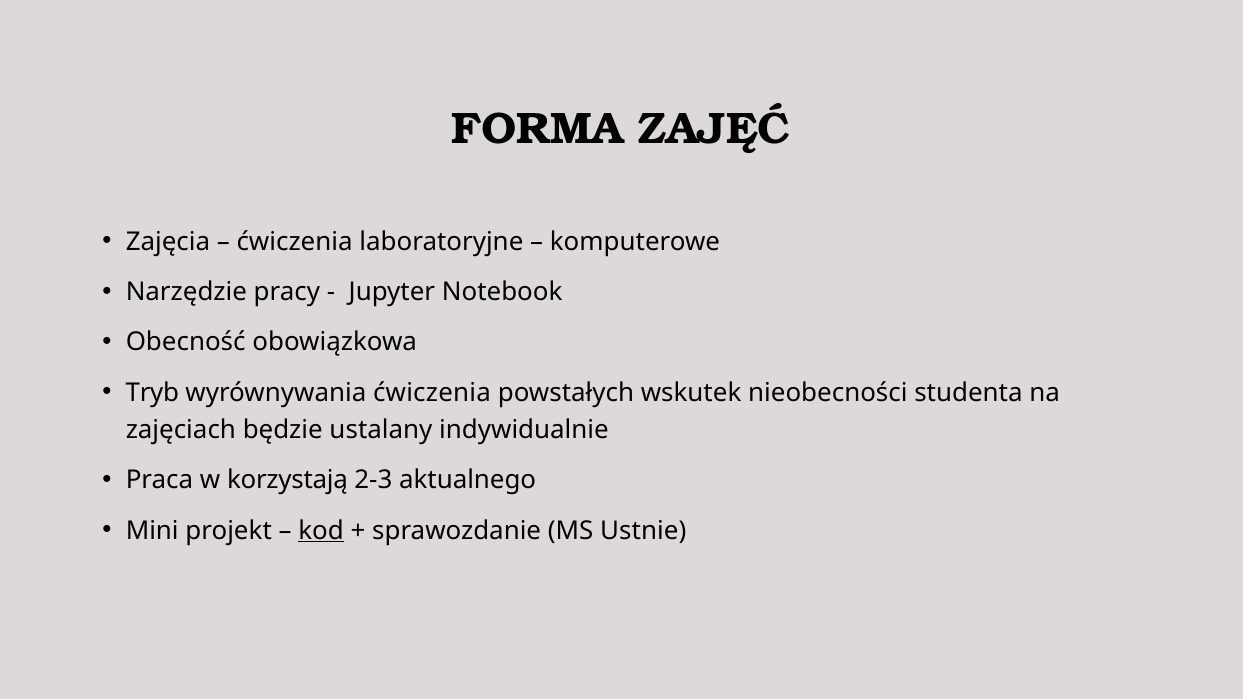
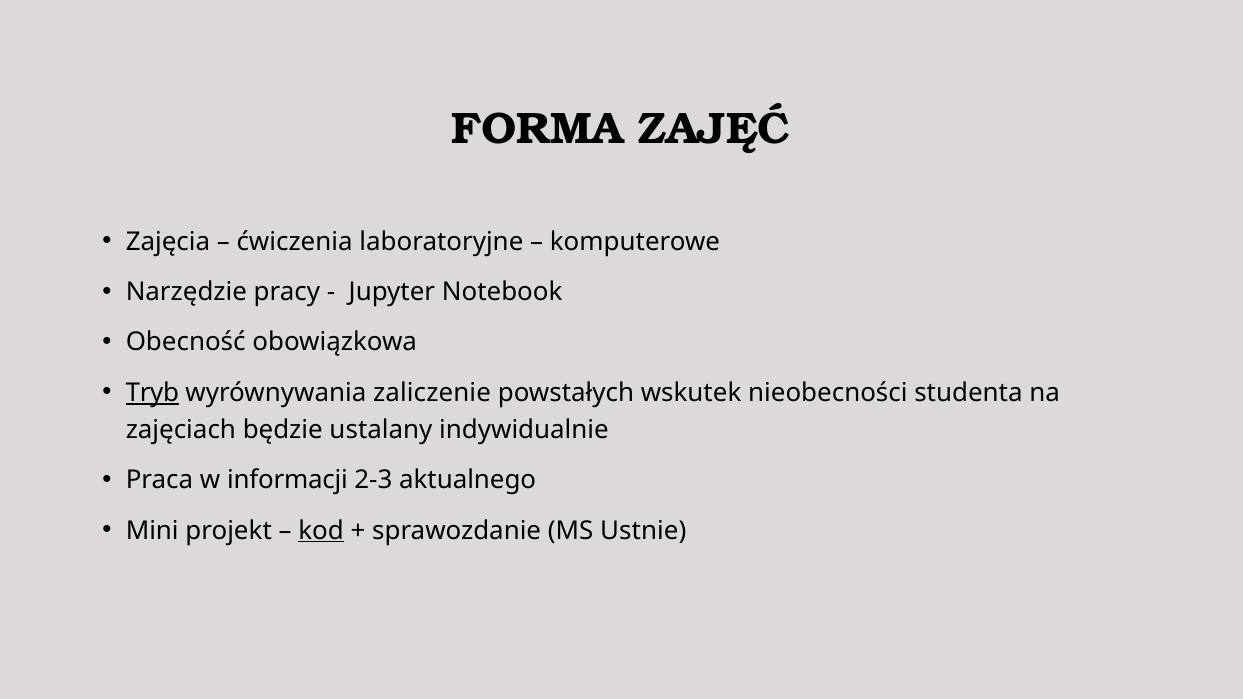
Tryb underline: none -> present (152, 393)
wyrównywania ćwiczenia: ćwiczenia -> zaliczenie (432, 393)
korzystają: korzystają -> informacji (287, 480)
